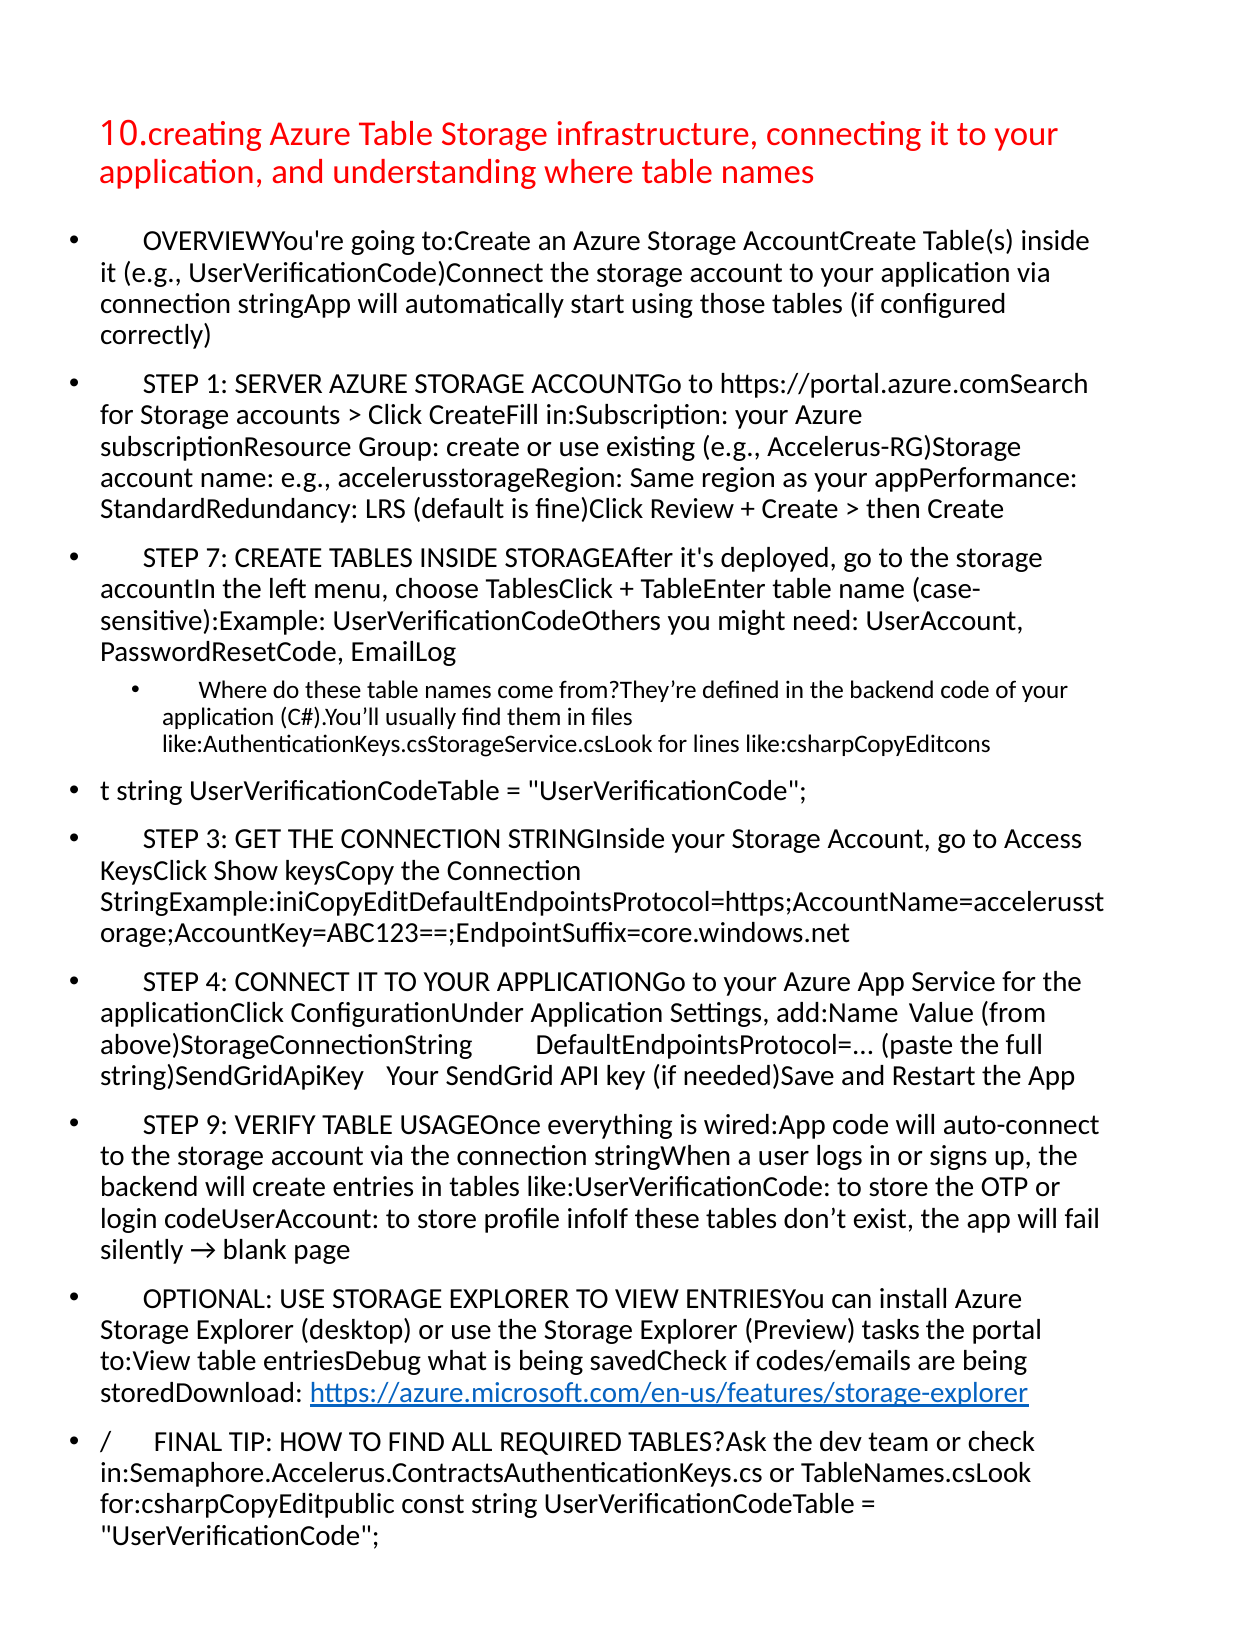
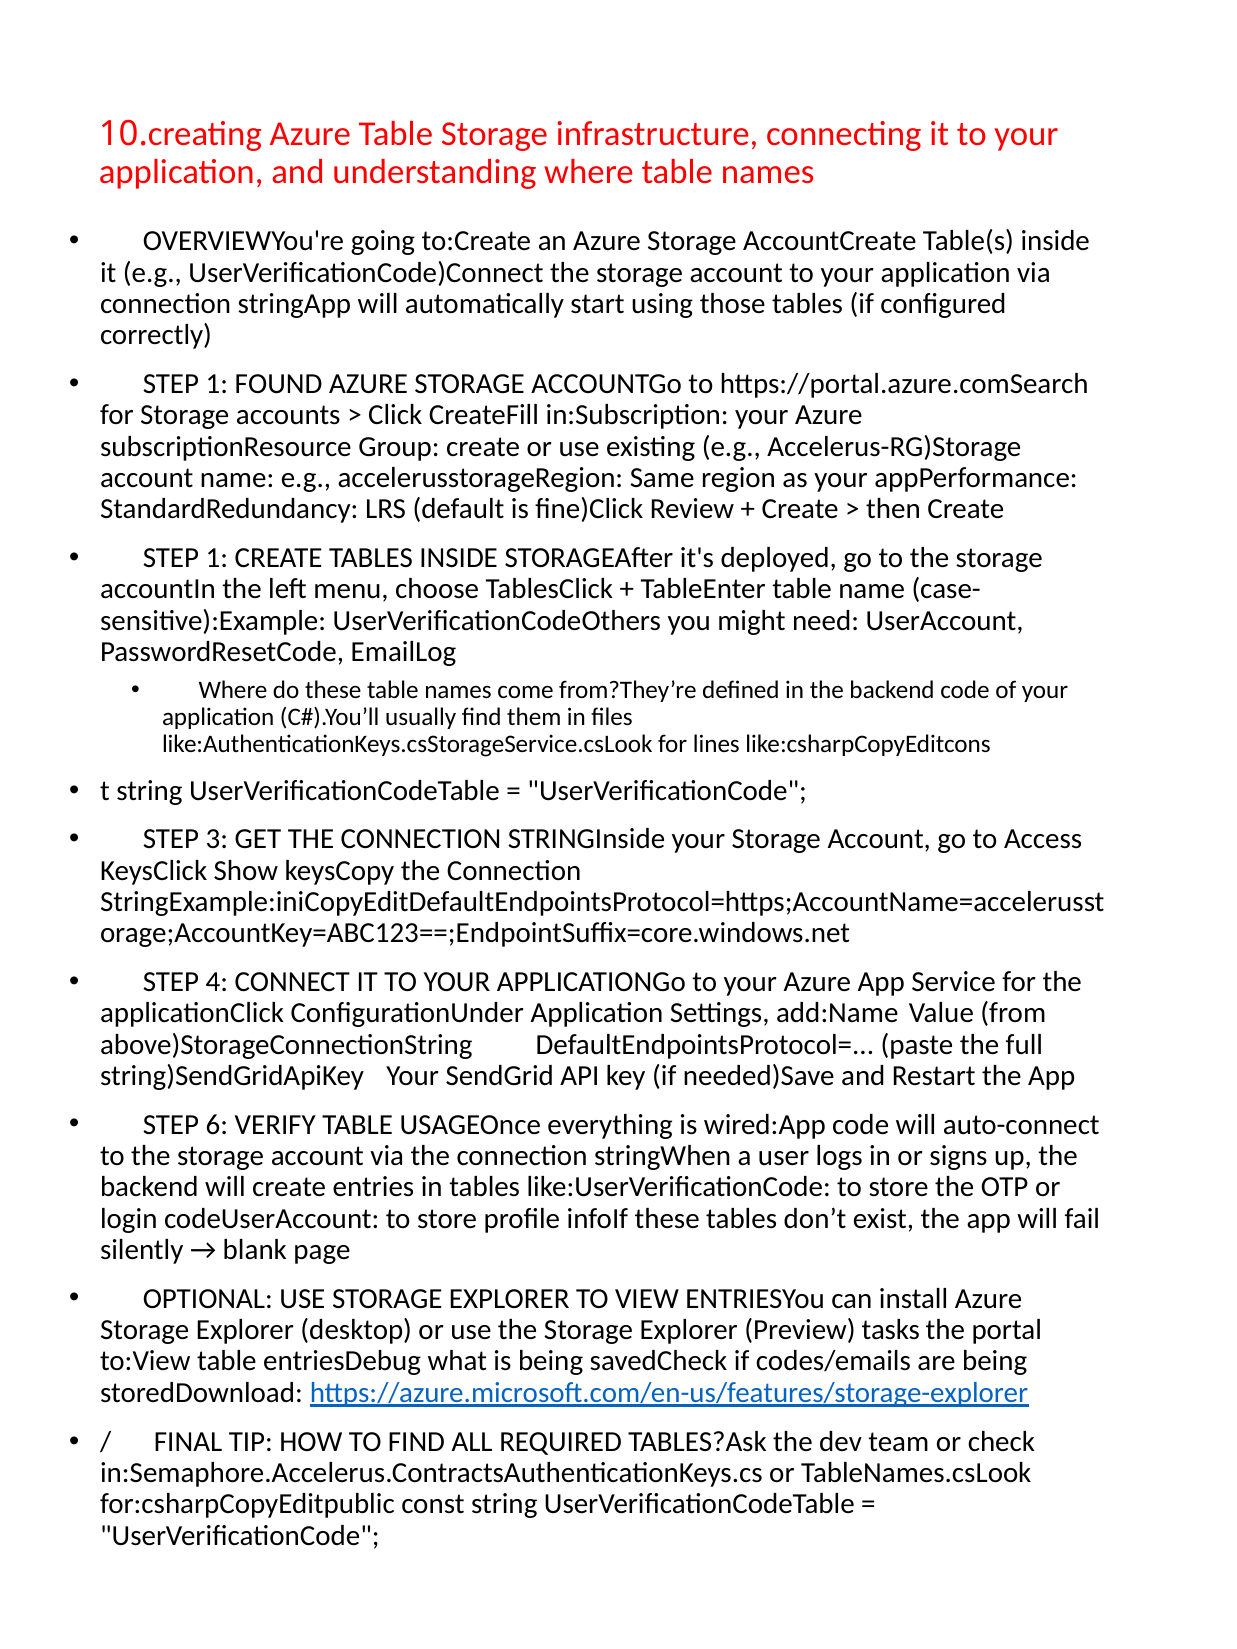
SERVER: SERVER -> FOUND (279, 384)
7: 7 -> 1 (217, 558)
9: 9 -> 6 (217, 1125)
